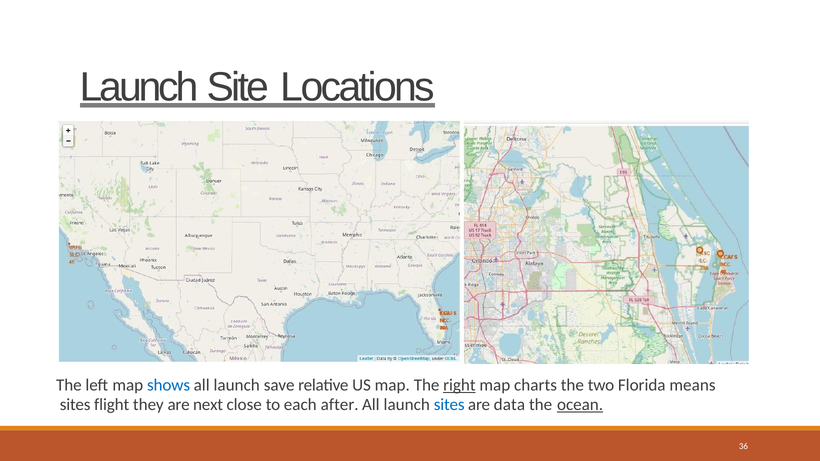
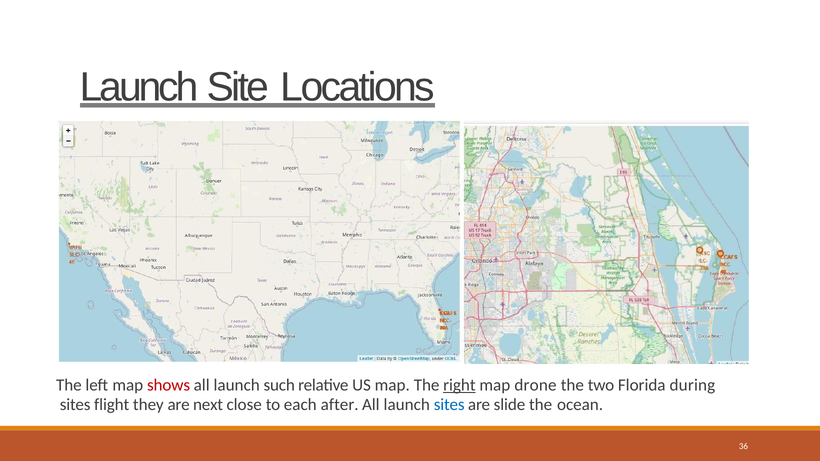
shows colour: blue -> red (169, 385)
save: save -> such (279, 385)
charts: charts -> drone (535, 385)
means: means -> during (692, 385)
data: data -> slide (510, 405)
ocean underline: present -> none (580, 405)
